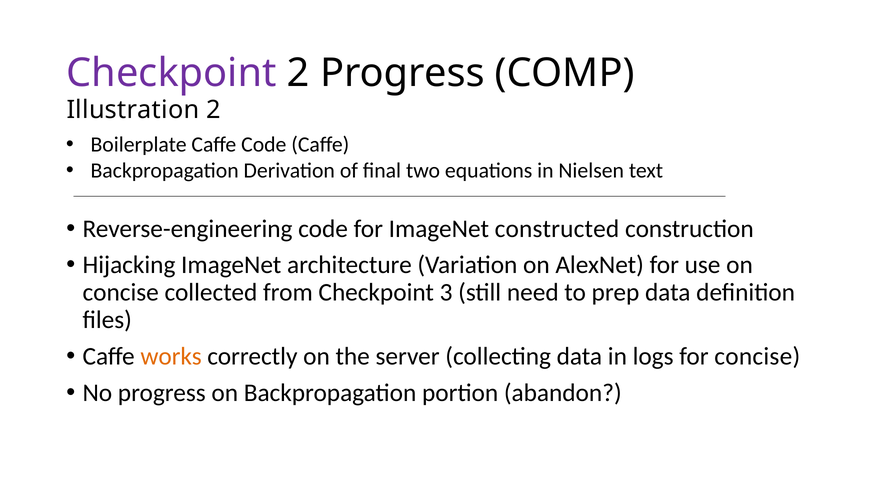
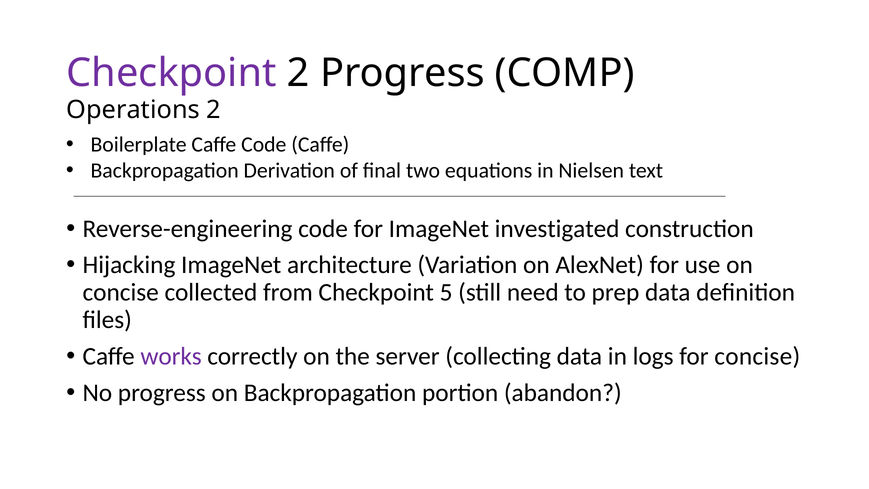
Illustration: Illustration -> Operations (133, 110)
constructed: constructed -> investigated (557, 229)
3: 3 -> 5 (446, 292)
works colour: orange -> purple (171, 356)
